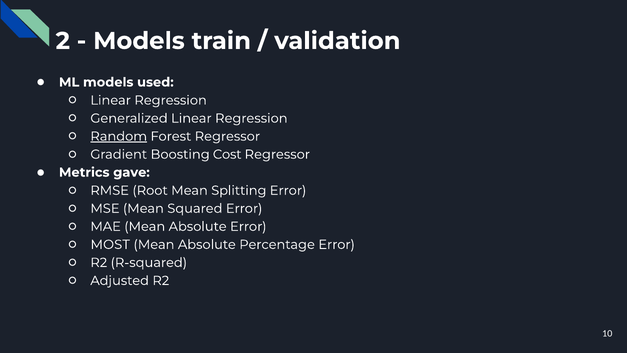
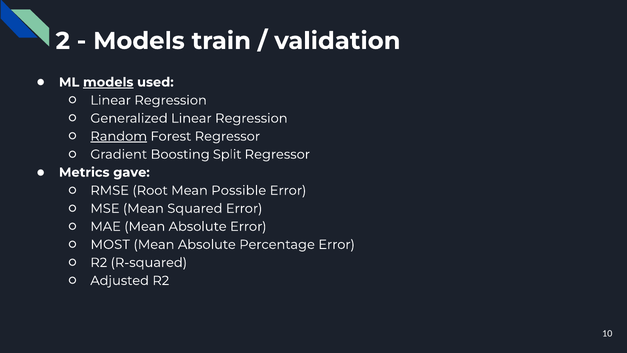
models underline: none -> present (108, 82)
Cost: Cost -> Split (227, 154)
Splitting: Splitting -> Possible (239, 190)
